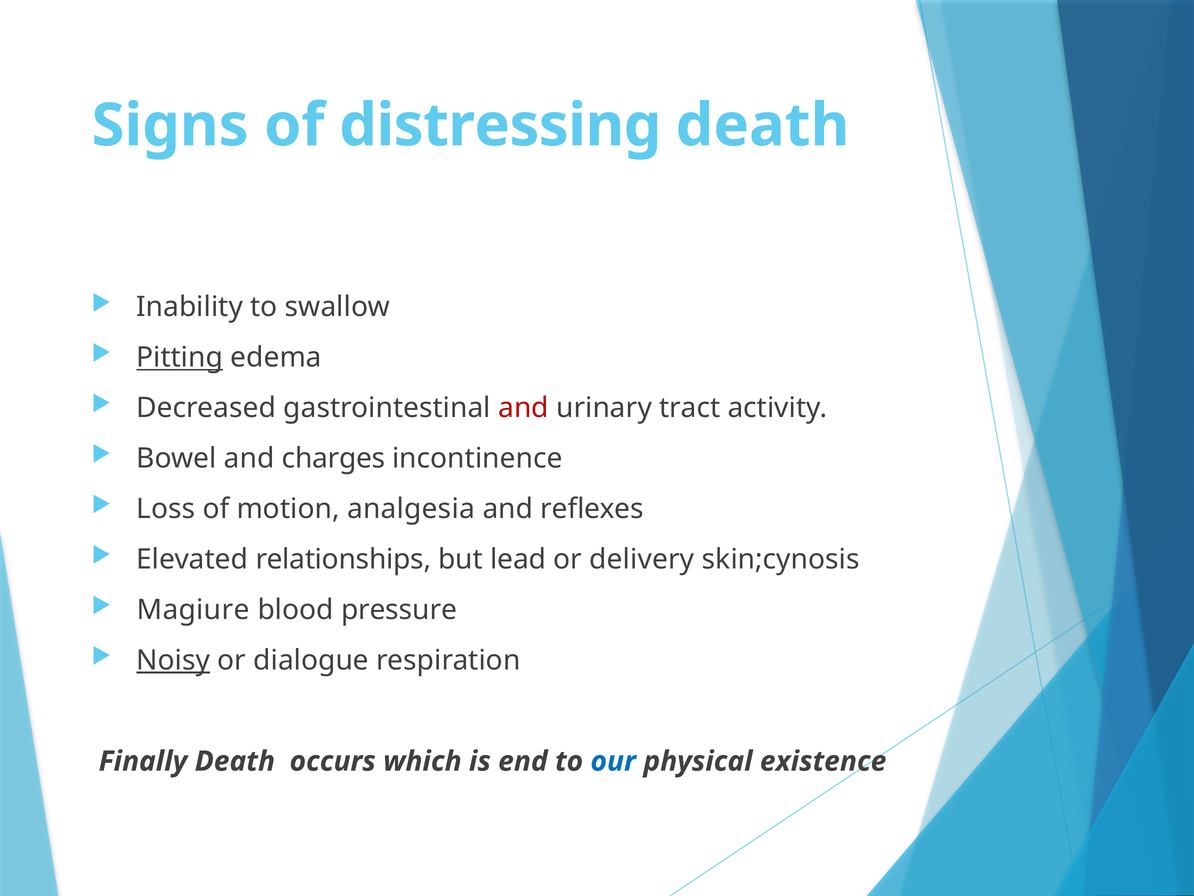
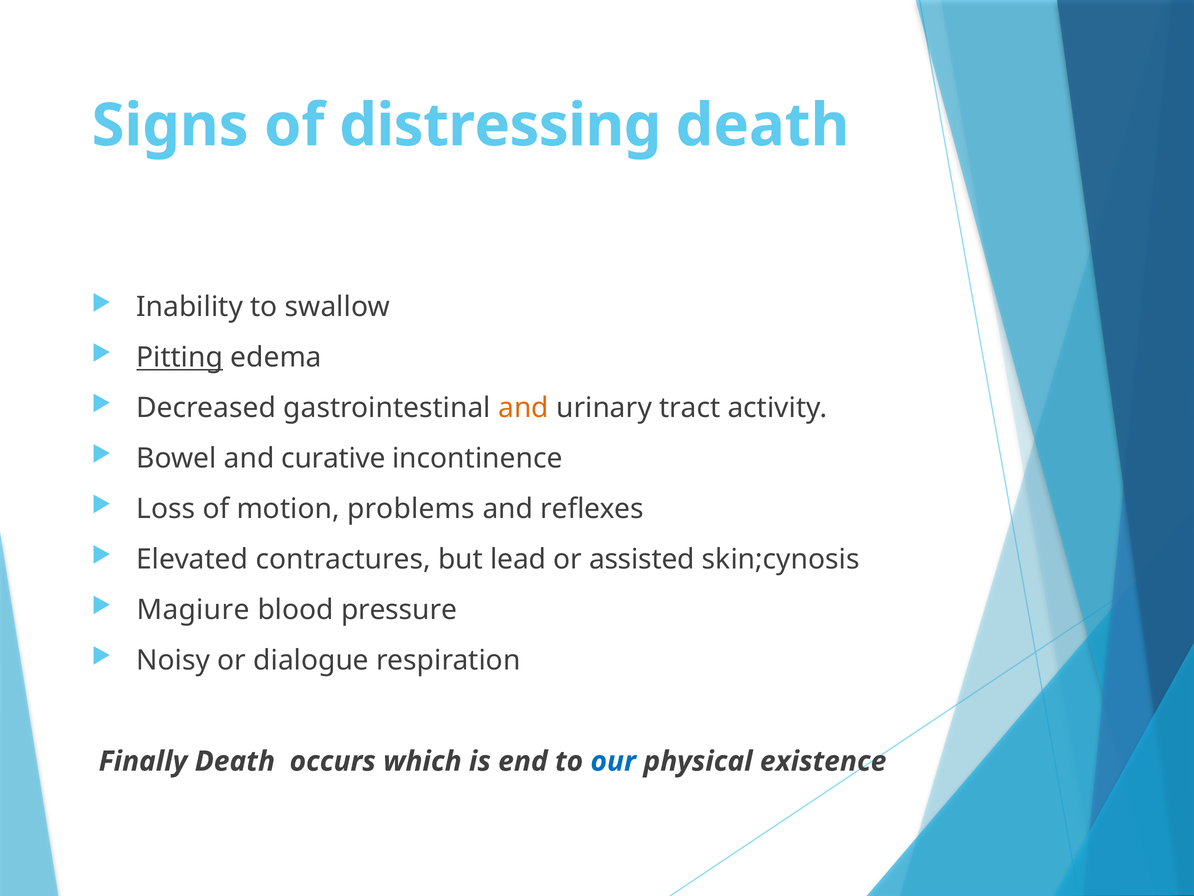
and colour: red -> orange (524, 408)
charges: charges -> curative (334, 458)
analgesia: analgesia -> problems (411, 509)
relationships: relationships -> contractures (343, 559)
delivery: delivery -> assisted (642, 559)
Noisy underline: present -> none (173, 660)
